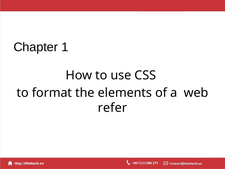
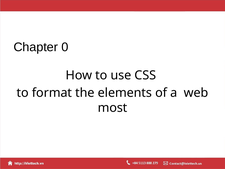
1: 1 -> 0 (65, 47)
refer: refer -> most (113, 108)
